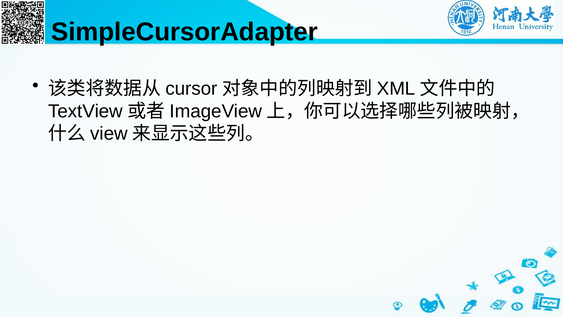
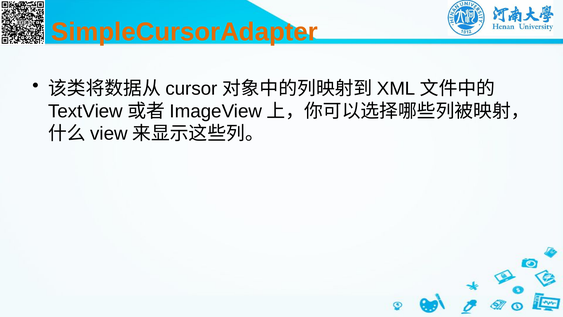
SimpleCursorAdapter colour: black -> orange (185, 32)
